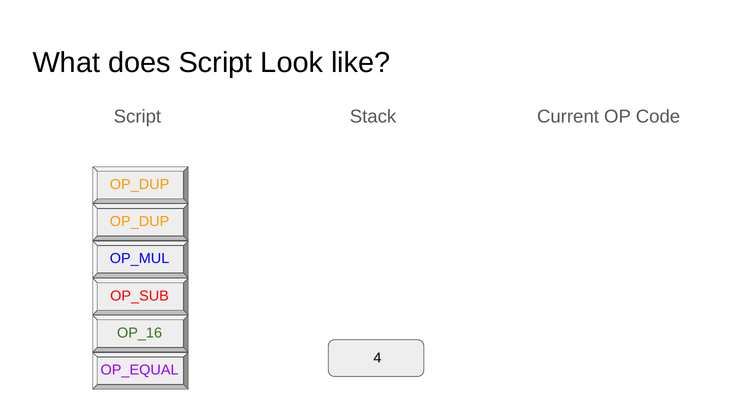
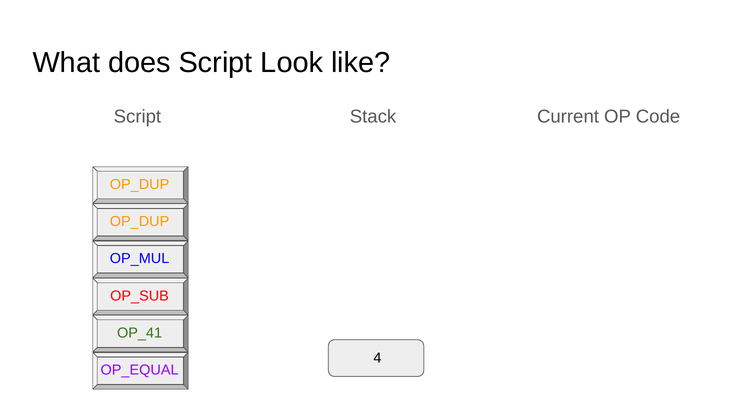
OP_16: OP_16 -> OP_41 (140, 333)
